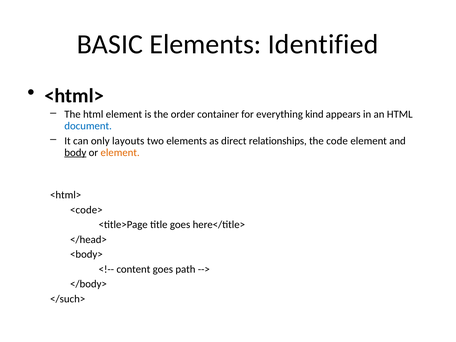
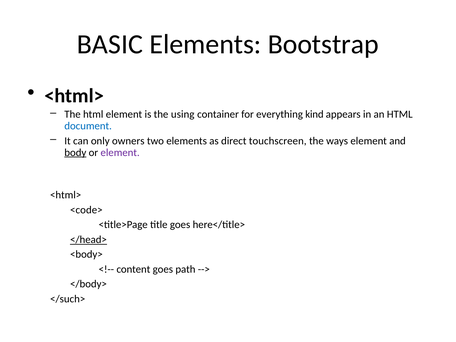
Identified: Identified -> Bootstrap (323, 44)
order: order -> using (183, 114)
layouts: layouts -> owners (128, 141)
relationships: relationships -> touchscreen (278, 141)
code: code -> ways (337, 141)
element colour: orange -> purple (120, 152)
</head> underline: none -> present (88, 240)
